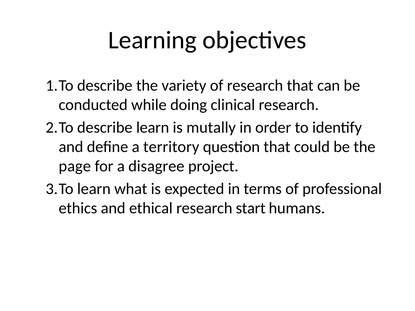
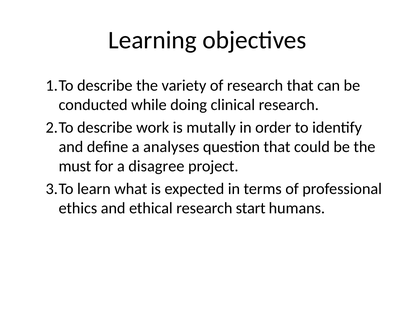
describe learn: learn -> work (153, 128)
territory: territory -> analyses (171, 147)
page: page -> must (75, 166)
